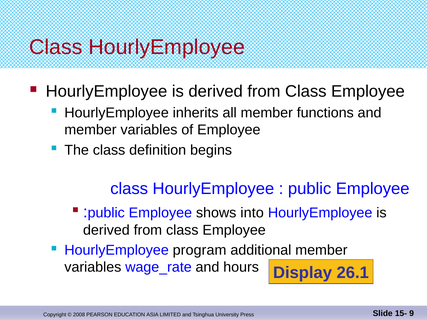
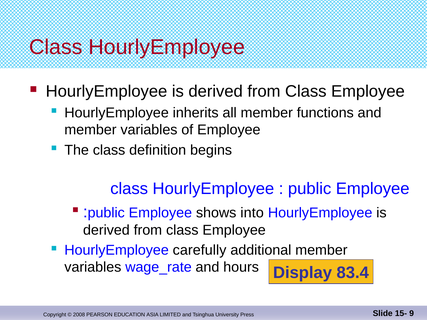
program: program -> carefully (200, 250)
26.1: 26.1 -> 83.4 (353, 273)
